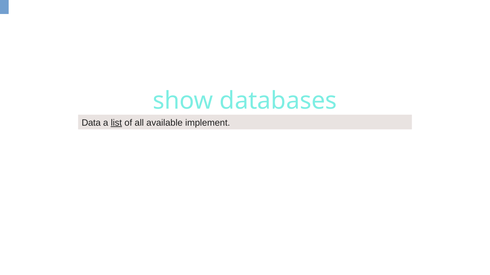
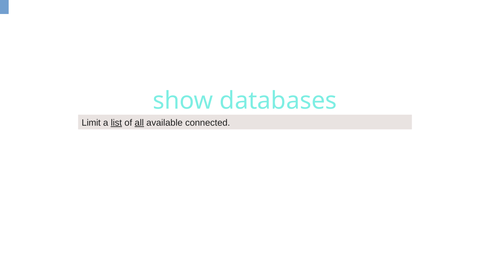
Data: Data -> Limit (91, 123)
all underline: none -> present (139, 123)
implement: implement -> connected (208, 123)
